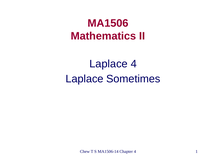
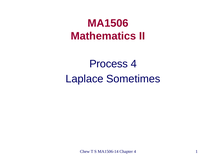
Laplace: Laplace -> Process (109, 64)
